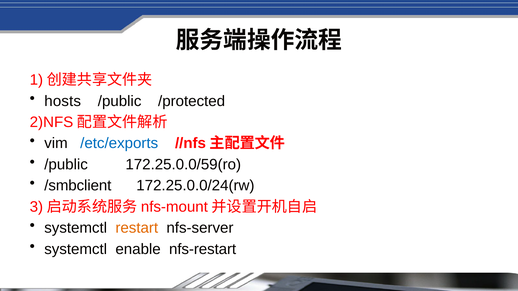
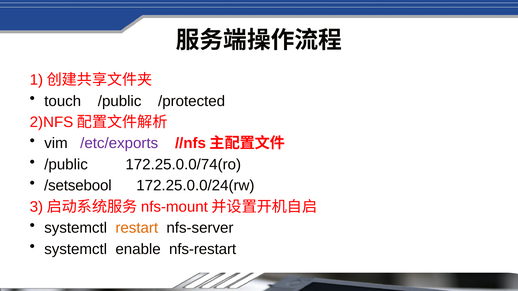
hosts: hosts -> touch (63, 101)
/etc/exports colour: blue -> purple (119, 144)
172.25.0.0/59(ro: 172.25.0.0/59(ro -> 172.25.0.0/74(ro (183, 165)
/smbclient: /smbclient -> /setsebool (78, 186)
